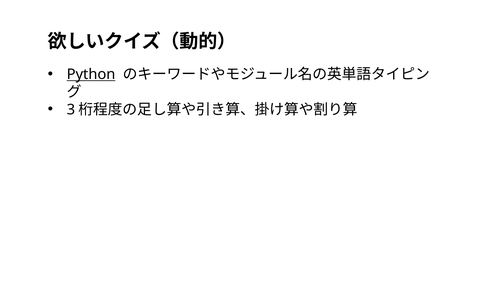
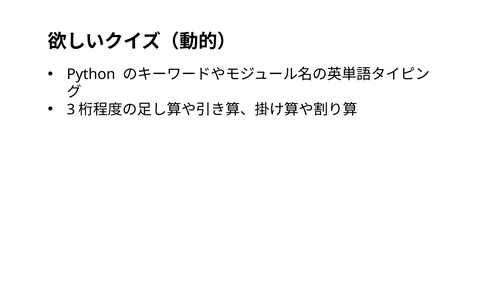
Python underline: present -> none (91, 74)
